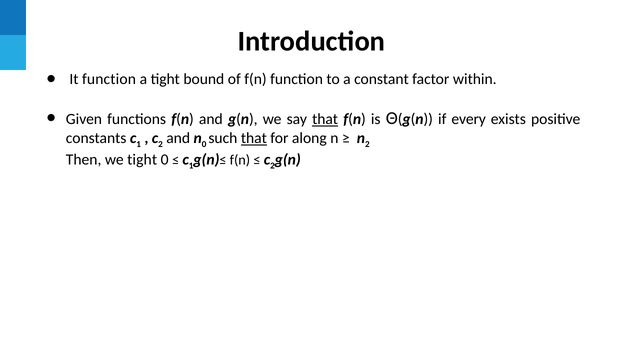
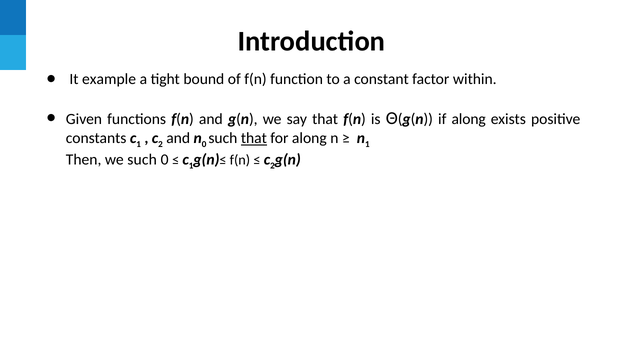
It function: function -> example (109, 79)
that underline: present -> none (325, 119)
if every: every -> along (469, 119)
n 2: 2 -> 1 (367, 145)
we tight: tight -> such (142, 160)
